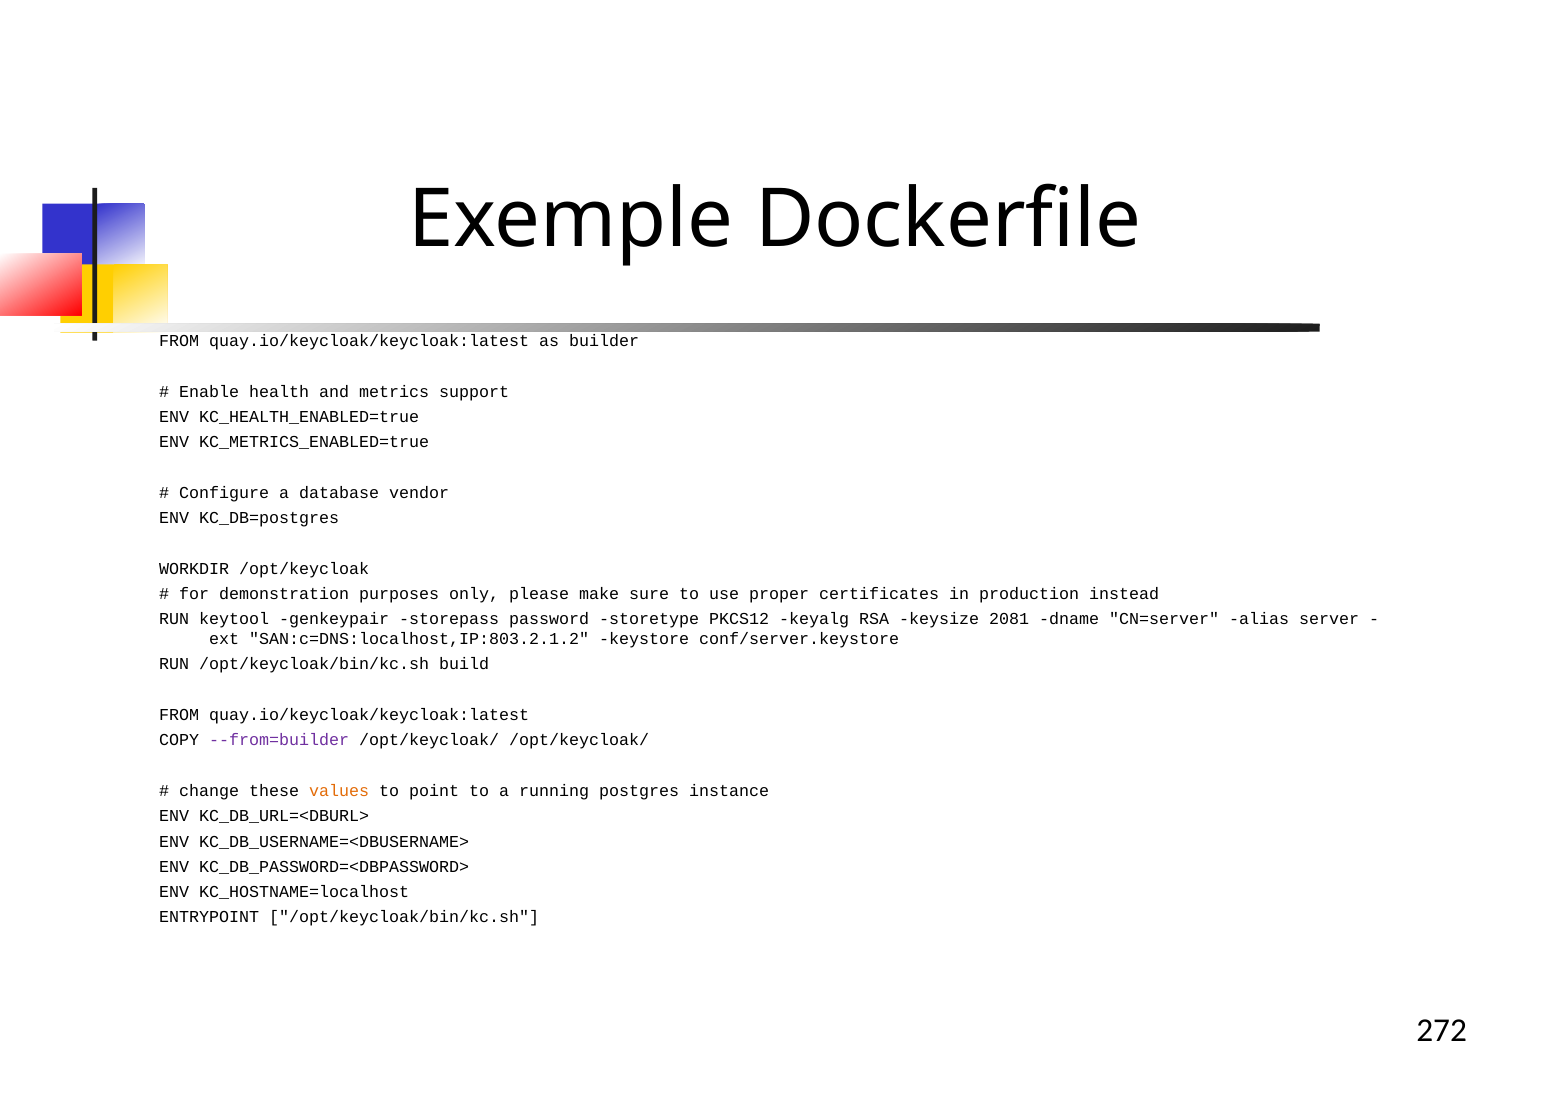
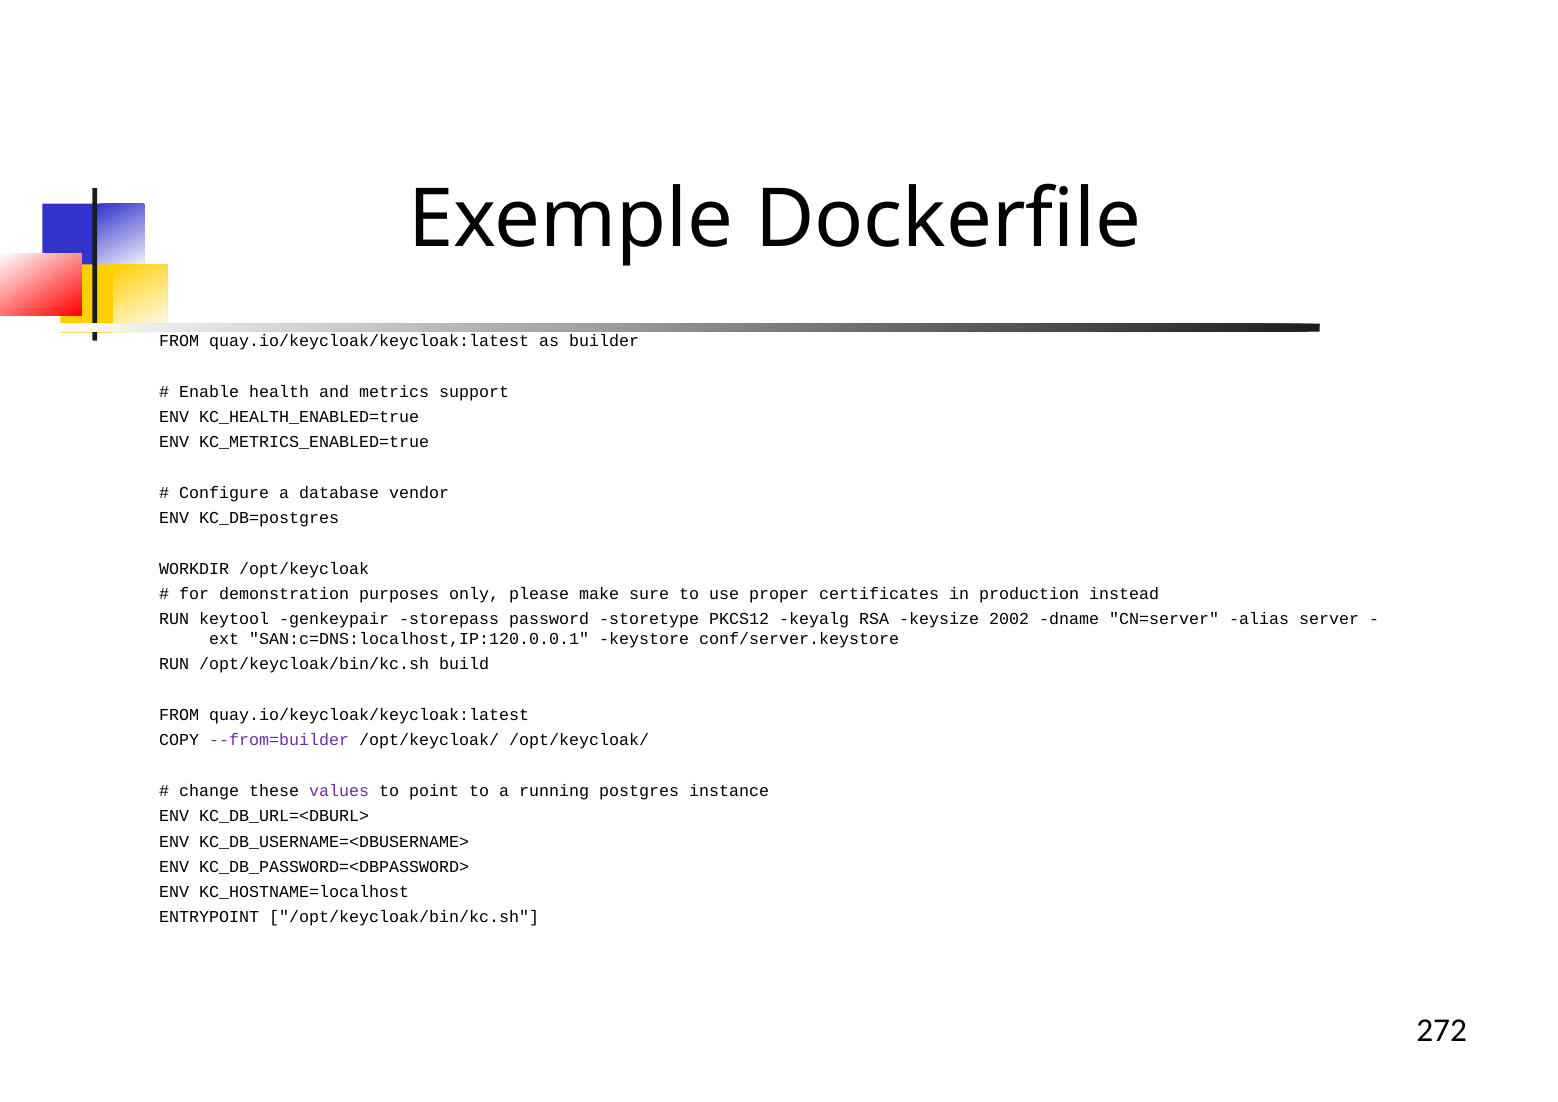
2081: 2081 -> 2002 (1009, 619)
SAN:c=DNS:localhost,IP:803.2.1.2: SAN:c=DNS:localhost,IP:803.2.1.2 -> SAN:c=DNS:localhost,IP:120.0.0.1 (419, 639)
values colour: orange -> purple (339, 791)
